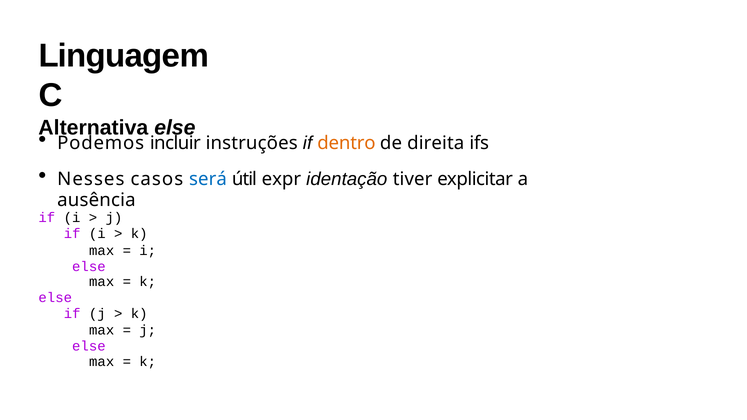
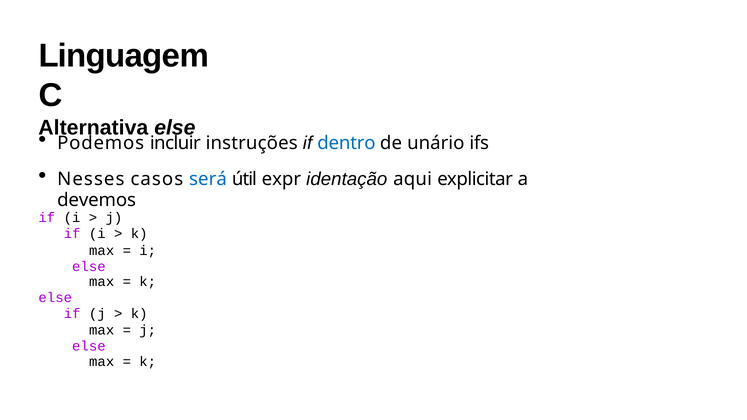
dentro colour: orange -> blue (346, 143)
direita: direita -> unário (436, 143)
tiver: tiver -> aqui (413, 179)
ausência: ausência -> devemos (97, 200)
